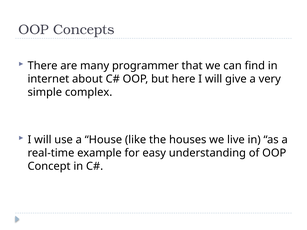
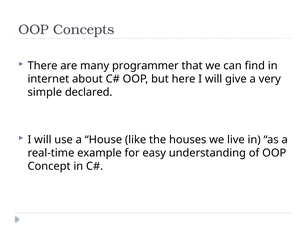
complex: complex -> declared (89, 92)
